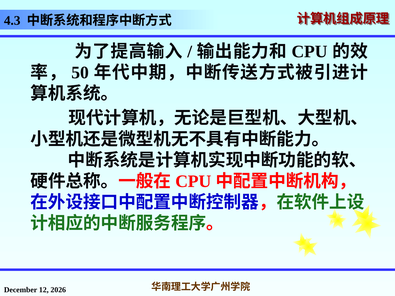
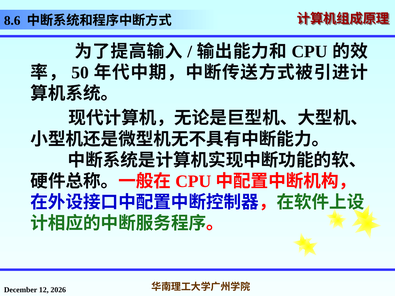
4.3: 4.3 -> 8.6 (12, 21)
